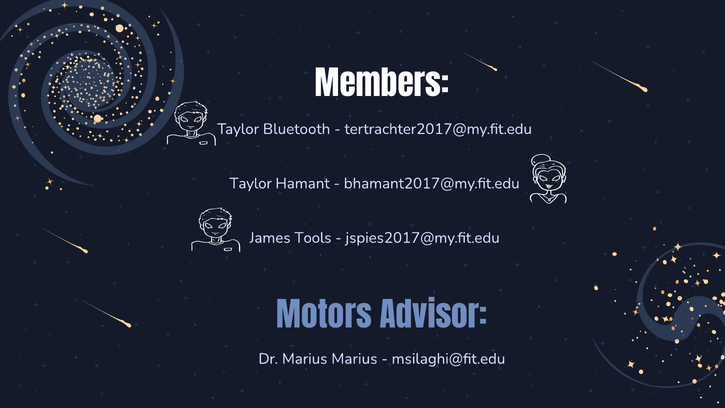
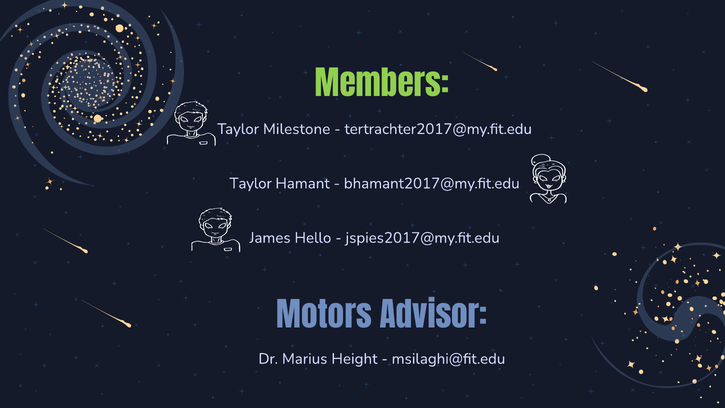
Members colour: white -> light green (382, 85)
Bluetooth: Bluetooth -> Milestone (297, 129)
Tools: Tools -> Hello (313, 238)
Marius Marius: Marius -> Height (354, 359)
